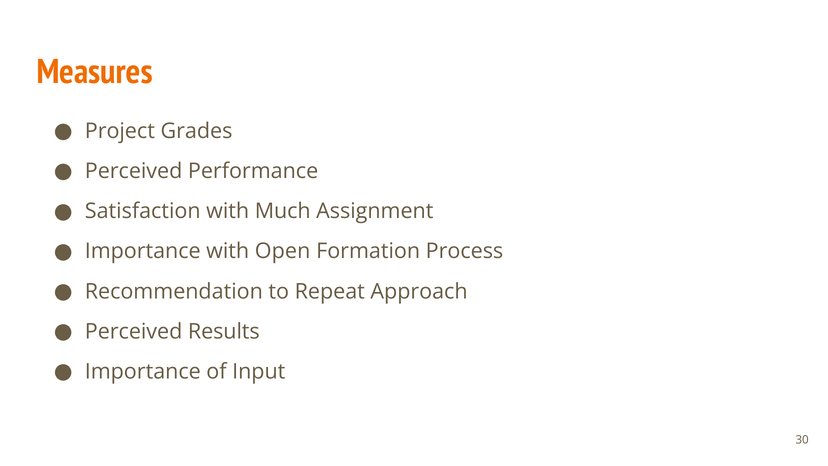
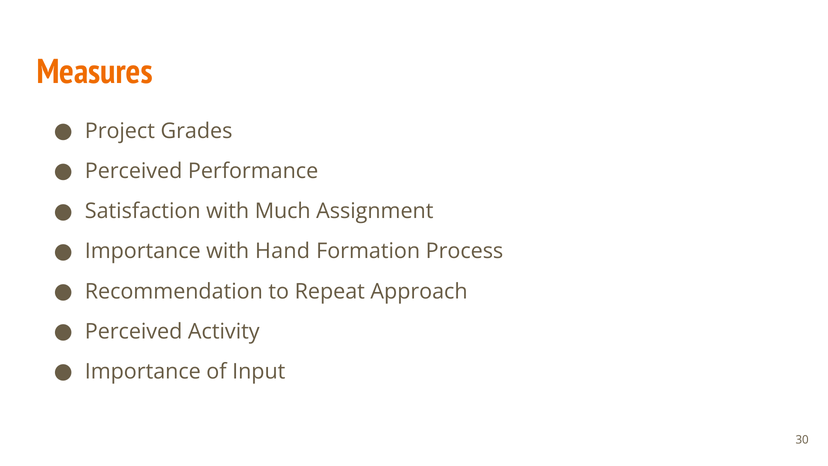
Open: Open -> Hand (283, 251)
Results: Results -> Activity (224, 331)
